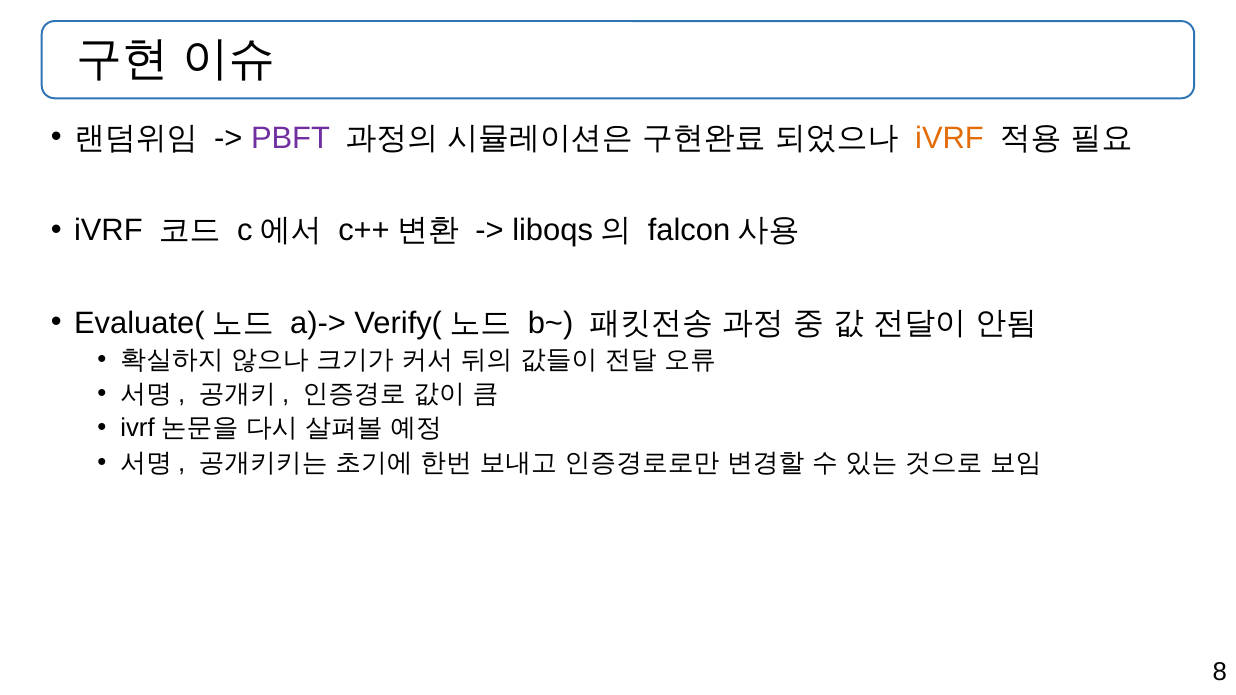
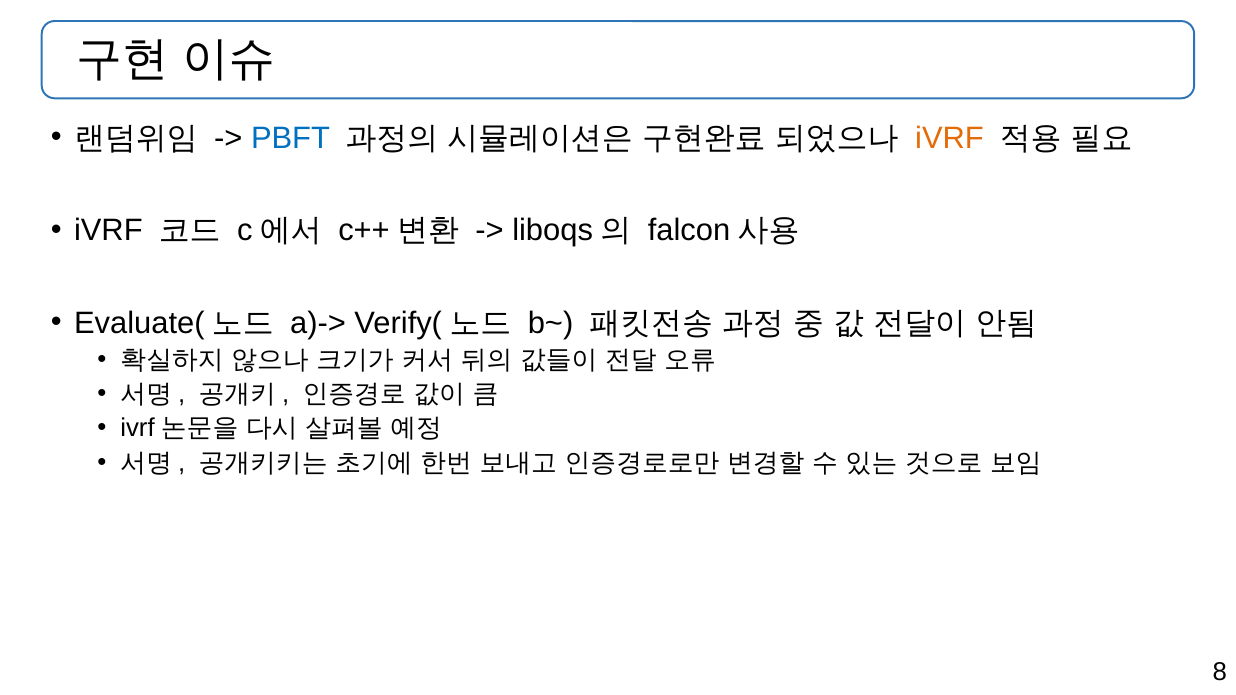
PBFT colour: purple -> blue (290, 138)
